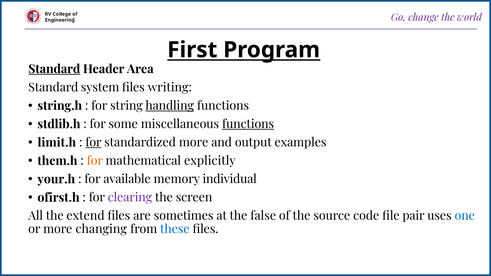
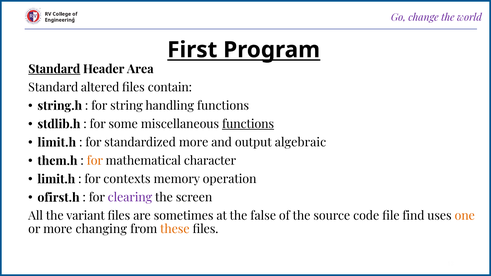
system: system -> altered (100, 88)
writing: writing -> contain (170, 88)
handling underline: present -> none (170, 106)
for underline: present -> none (93, 143)
examples: examples -> algebraic (300, 143)
explicitly: explicitly -> character (210, 161)
your.h: your.h -> limit.h (56, 179)
available: available -> contexts (127, 179)
individual: individual -> operation (230, 179)
extend: extend -> variant (86, 216)
pair: pair -> find (413, 216)
one colour: blue -> orange (465, 216)
these colour: blue -> orange (175, 229)
